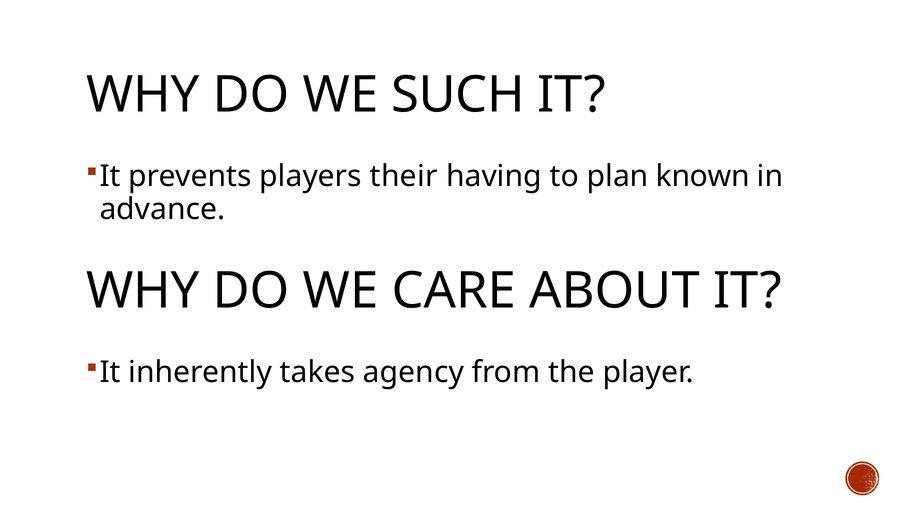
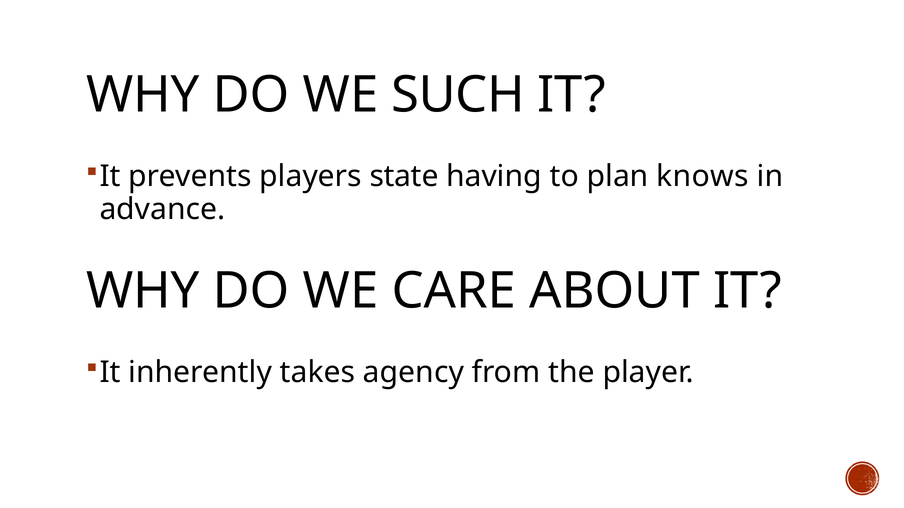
their: their -> state (404, 177)
known: known -> knows (703, 177)
